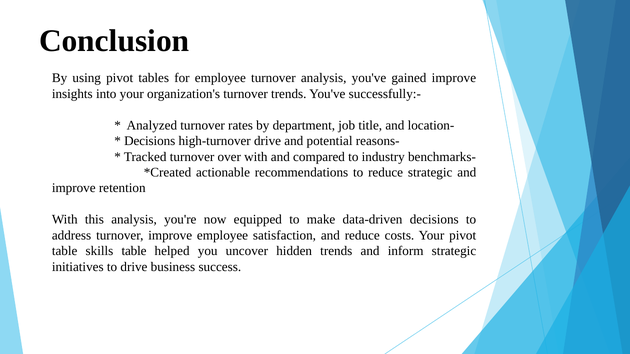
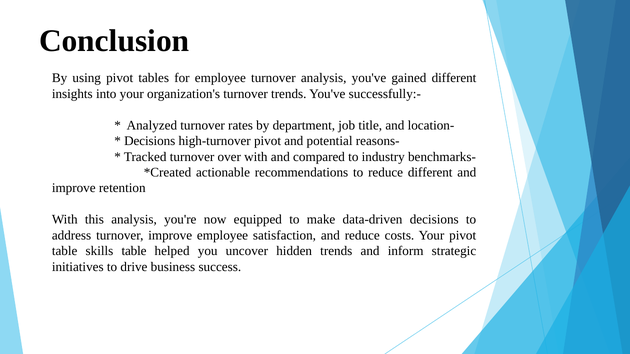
gained improve: improve -> different (454, 78)
high-turnover drive: drive -> pivot (268, 141)
reduce strategic: strategic -> different (430, 173)
